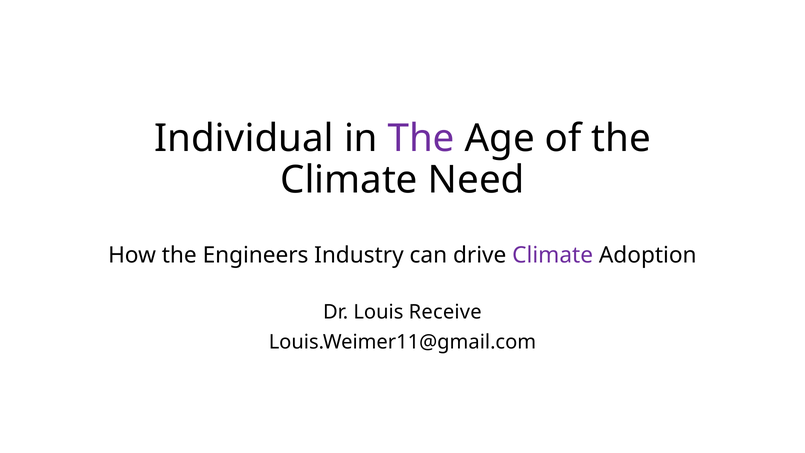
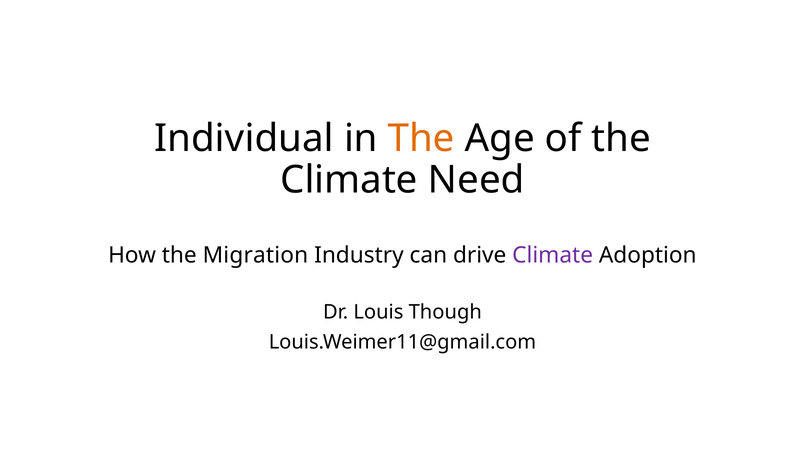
The colour: purple -> orange (421, 138)
Engineers: Engineers -> Migration (255, 255)
Receive: Receive -> Though (445, 312)
